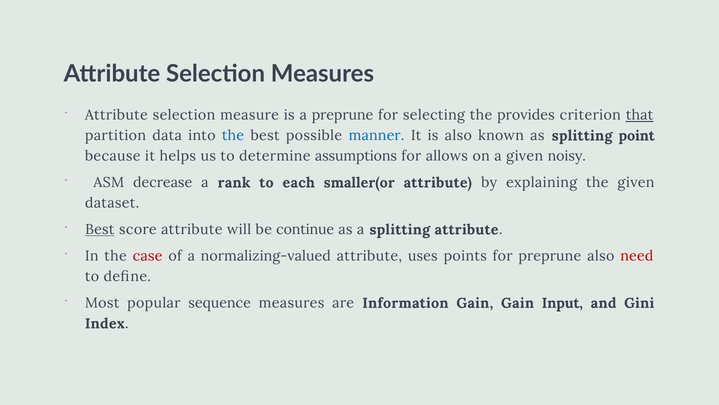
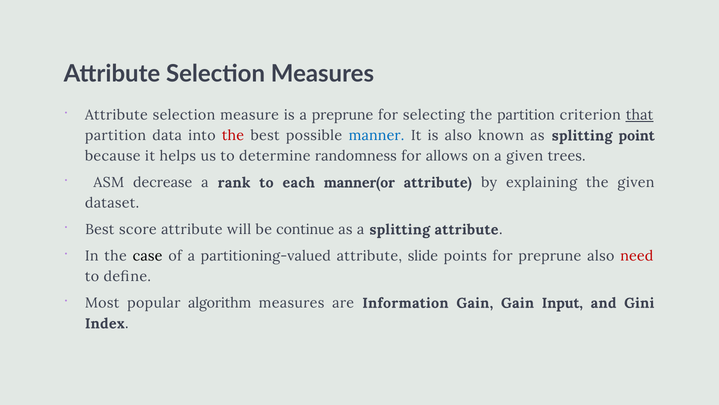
the provides: provides -> partition (526, 115)
the colour: blue -> red (233, 136)
assumptions: assumptions -> randomness (356, 156)
noisy: noisy -> trees (567, 156)
smaller(or: smaller(or -> manner(or (359, 182)
Best underline: present -> none (100, 229)
case colour: red -> black (148, 256)
normalizing-valued: normalizing-valued -> partitioning-valued (266, 256)
uses: uses -> slide (423, 256)
sequence: sequence -> algorithm (220, 303)
